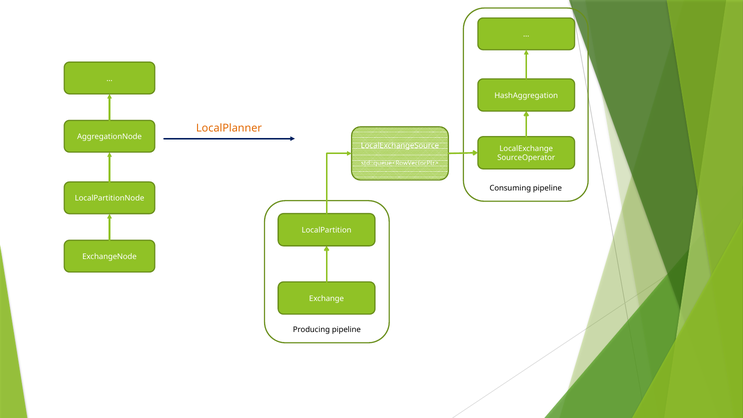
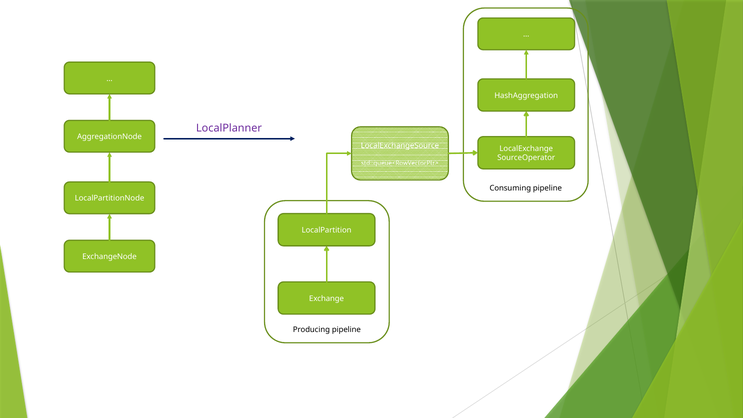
LocalPlanner colour: orange -> purple (229, 128)
